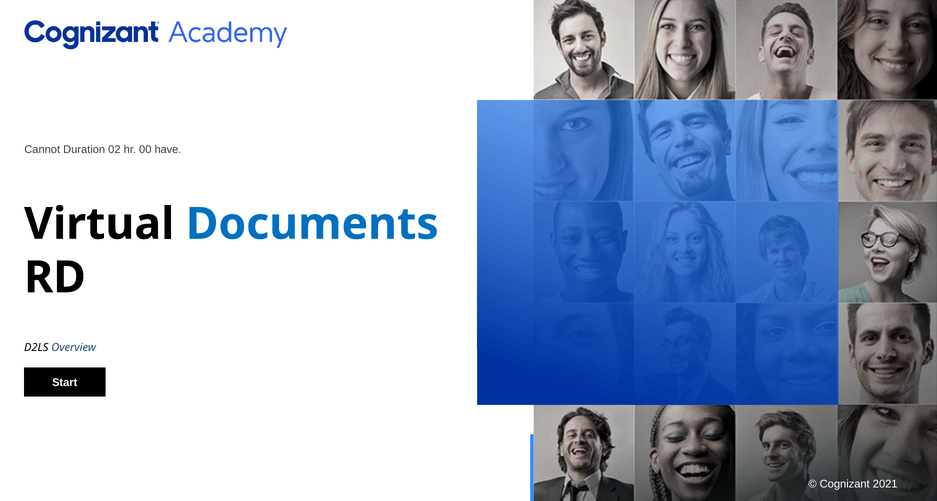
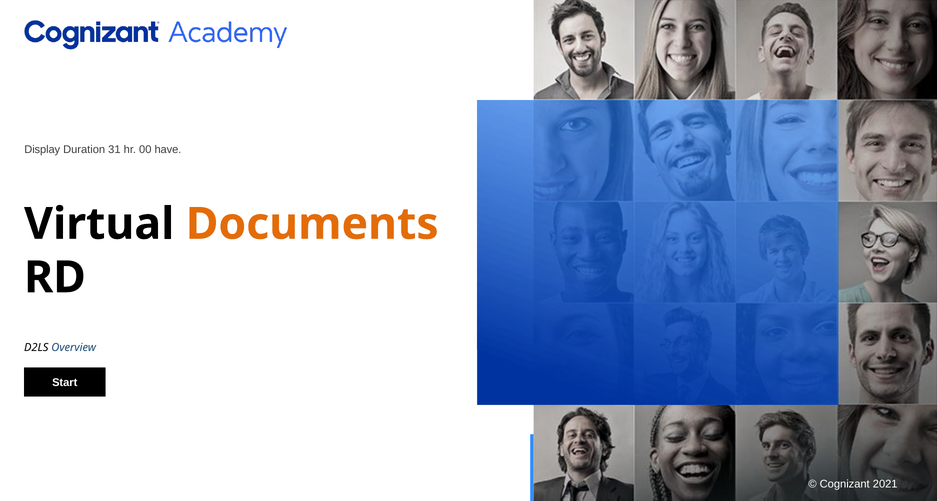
Cannot: Cannot -> Display (42, 150)
02: 02 -> 31 (114, 150)
Documents colour: blue -> orange (312, 224)
